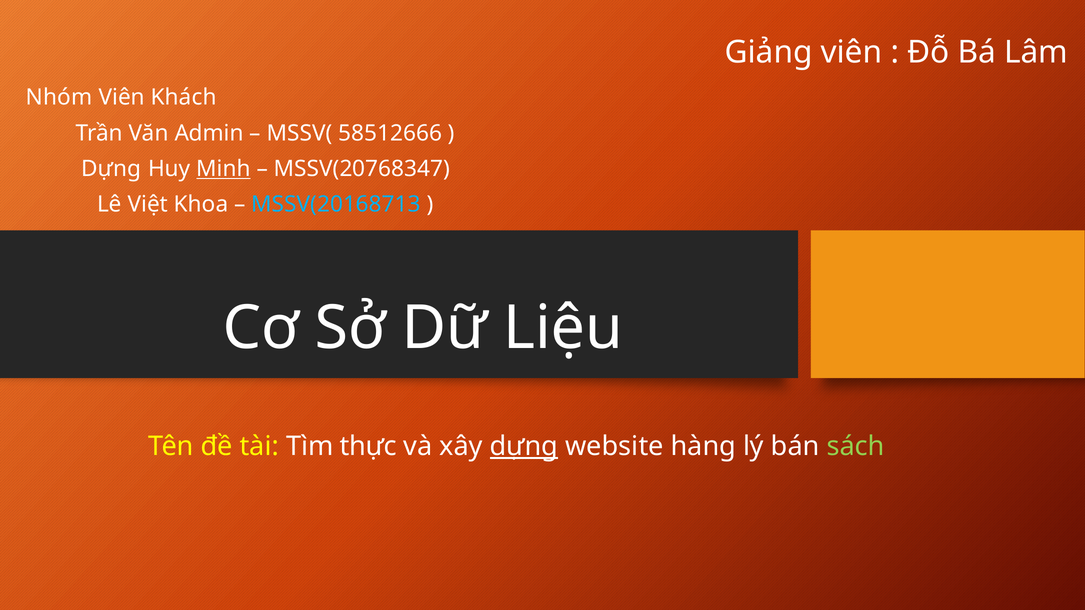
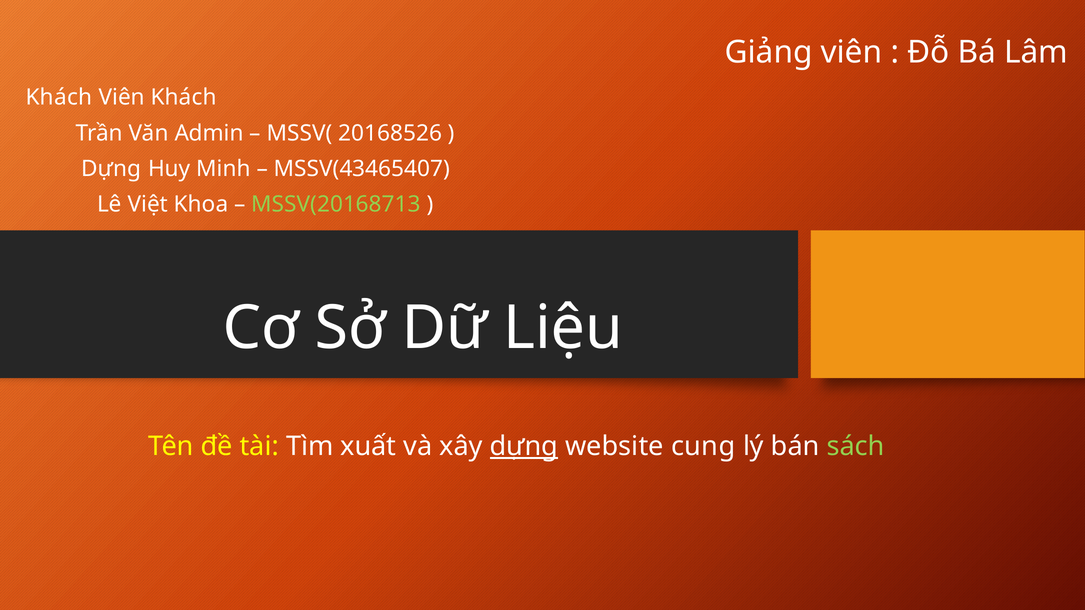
Nhóm: Nhóm -> Khách (59, 97)
58512666: 58512666 -> 20168526 (390, 133)
Minh underline: present -> none (223, 169)
MSSV(20768347: MSSV(20768347 -> MSSV(43465407 (362, 169)
MSSV(20168713 colour: light blue -> light green (336, 205)
thực: thực -> xuất (368, 447)
hàng: hàng -> cung (703, 447)
